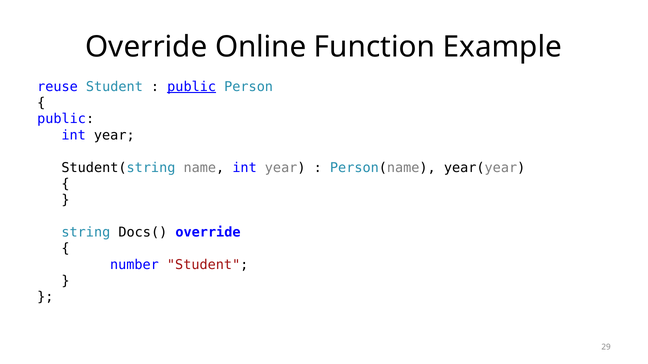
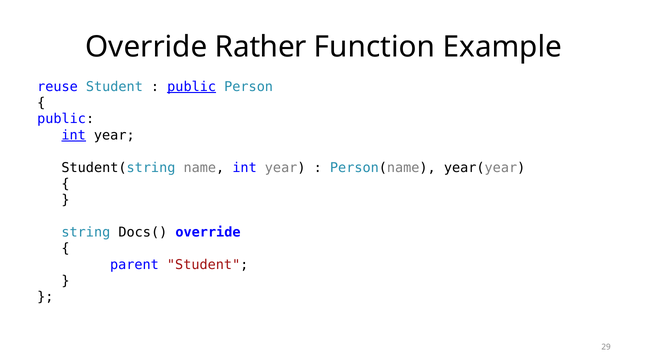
Online: Online -> Rather (261, 47)
int underline: none -> present (74, 135)
number: number -> parent (134, 265)
